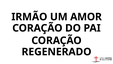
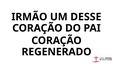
AMOR: AMOR -> DESSE (86, 17)
